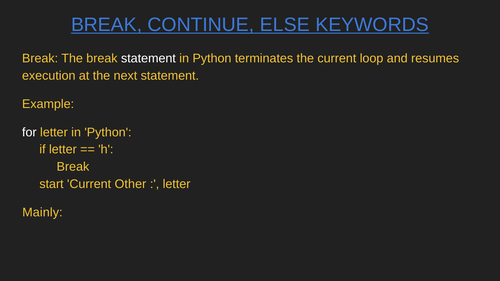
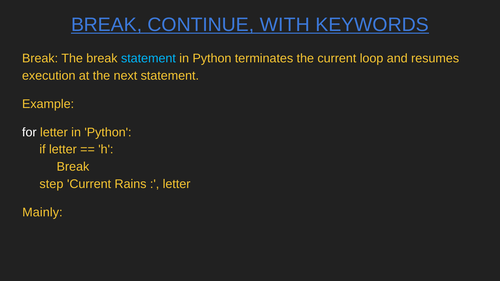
ELSE: ELSE -> WITH (285, 25)
statement colour: white -> light blue (148, 58)
start: start -> step (51, 184)
Other: Other -> Rains (131, 184)
